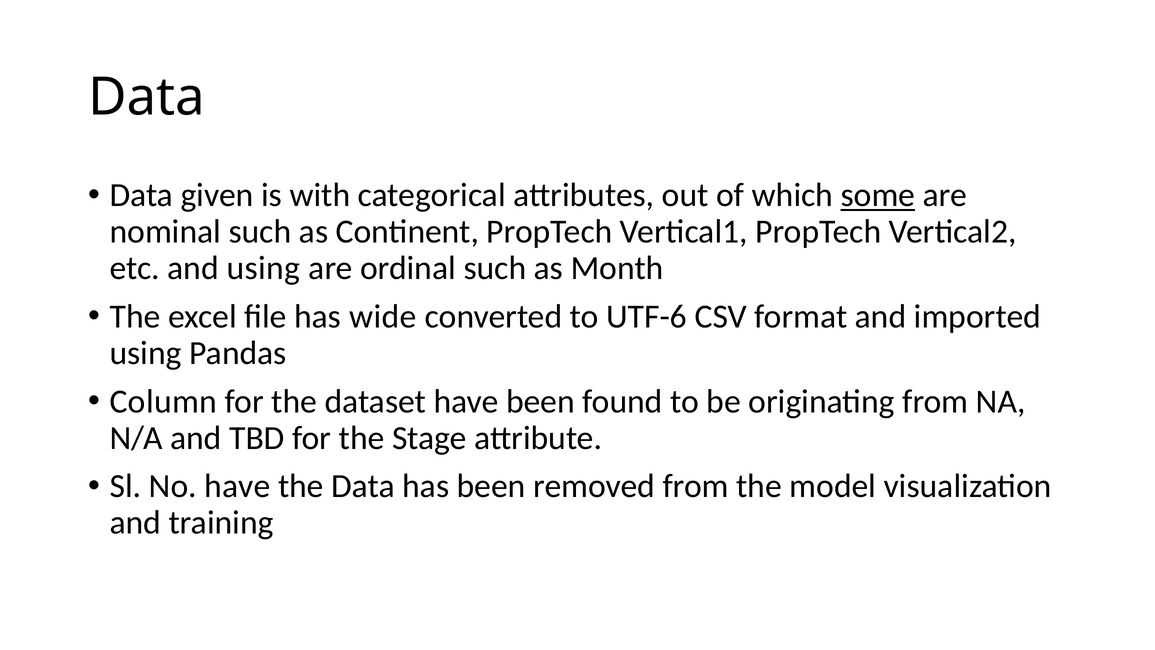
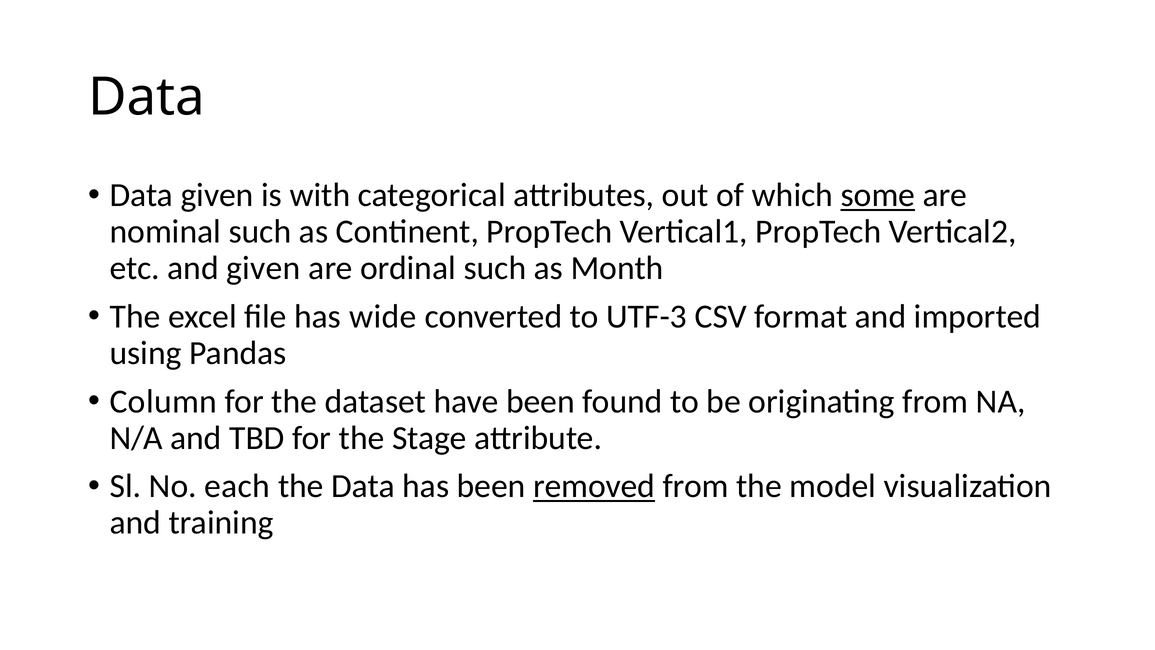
and using: using -> given (263, 268)
UTF-6: UTF-6 -> UTF-3 (647, 316)
No have: have -> each (237, 486)
removed underline: none -> present (594, 486)
